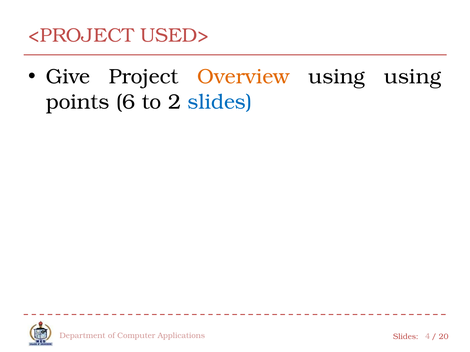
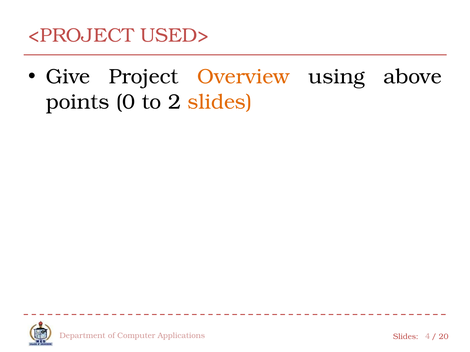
using using: using -> above (413, 77)
6: 6 -> 0 (126, 102)
slides colour: blue -> orange (220, 102)
